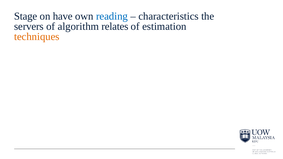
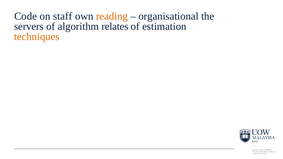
Stage: Stage -> Code (26, 16)
have: have -> staff (63, 16)
reading colour: blue -> orange (112, 16)
characteristics: characteristics -> organisational (169, 16)
